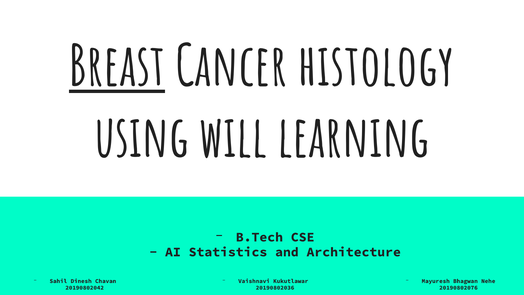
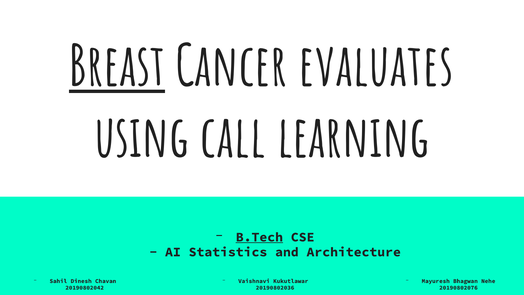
histology: histology -> evaluates (376, 67)
will: will -> call (233, 138)
B.Tech underline: none -> present (259, 237)
